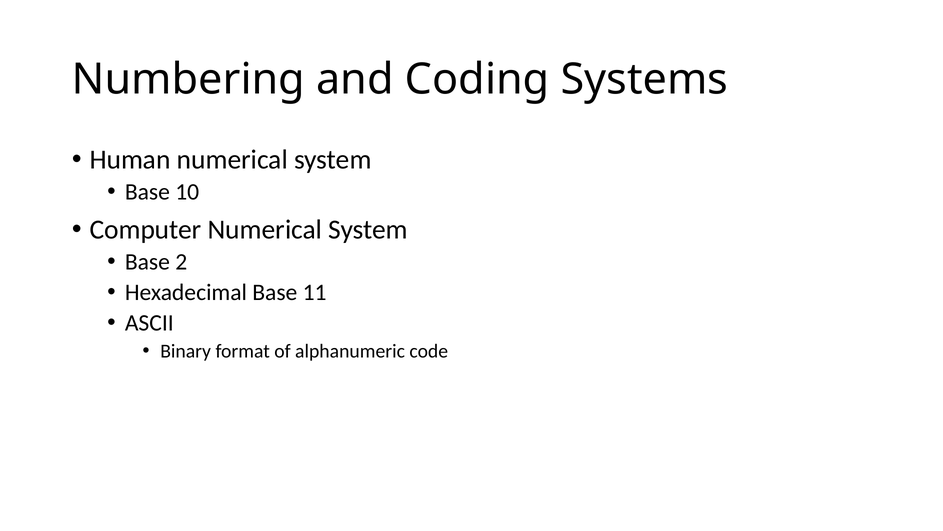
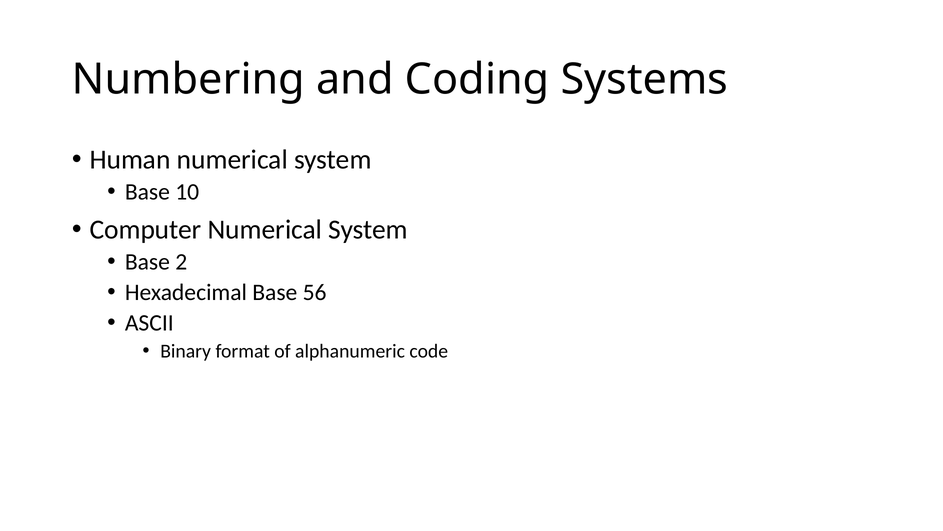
11: 11 -> 56 (315, 292)
